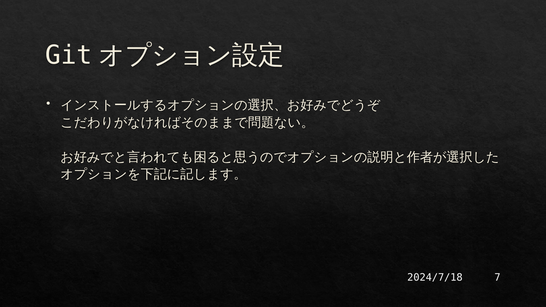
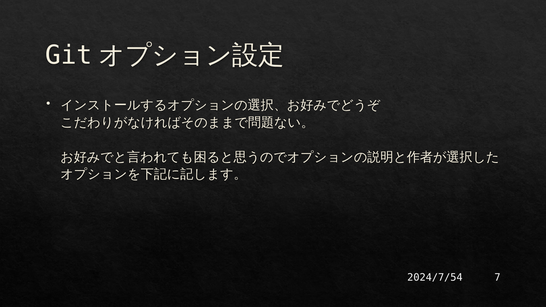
2024/7/18: 2024/7/18 -> 2024/7/54 (435, 278)
